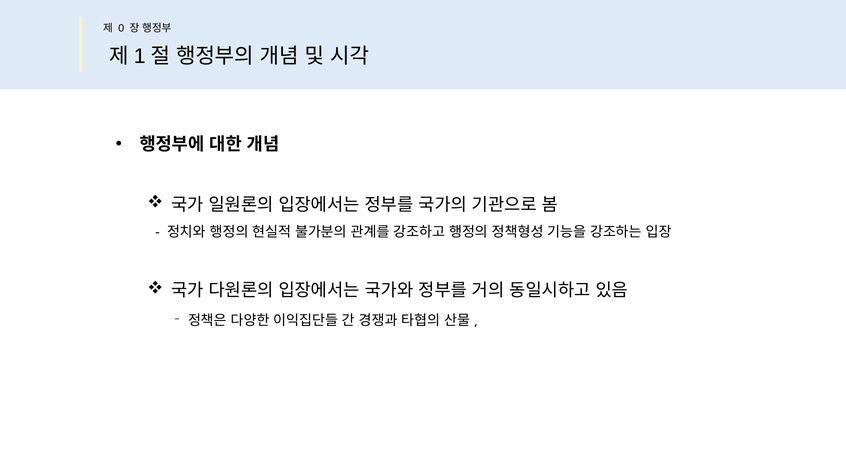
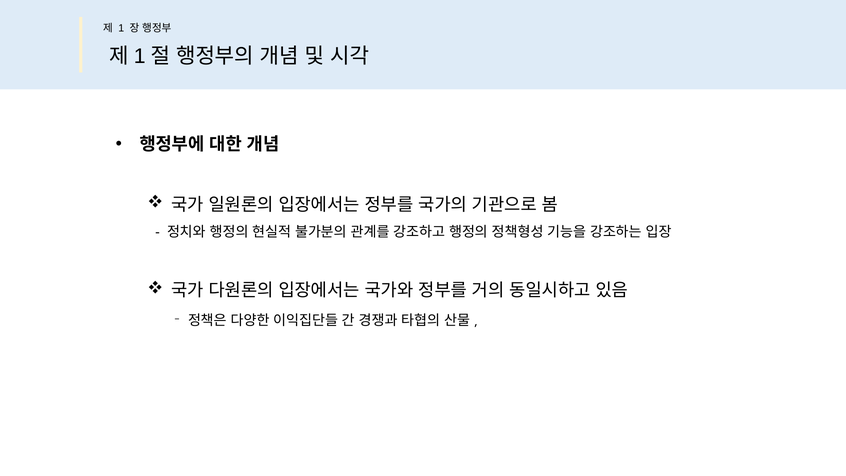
0: 0 -> 1 (121, 28)
